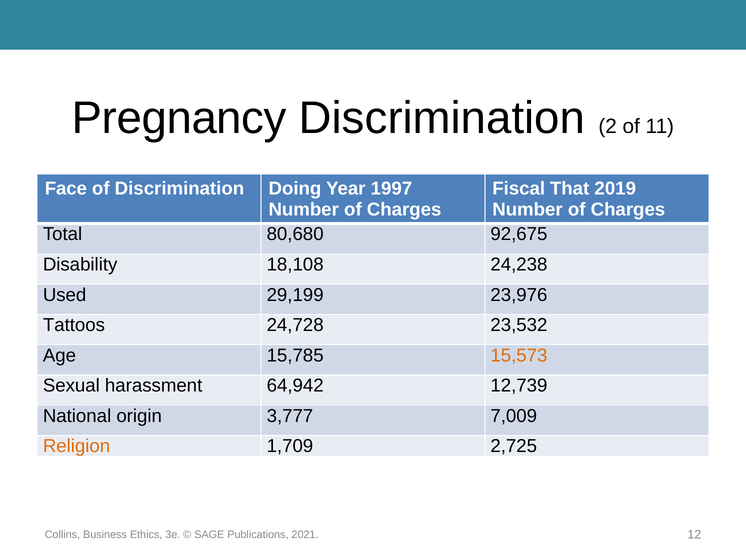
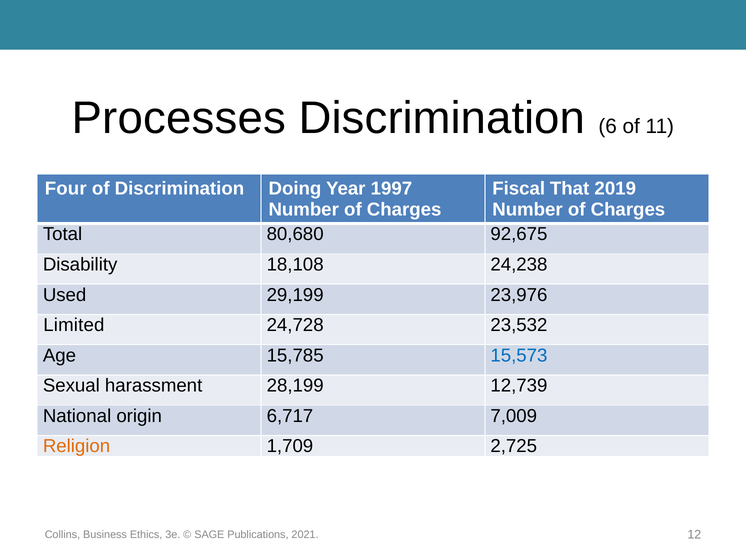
Pregnancy: Pregnancy -> Processes (179, 118)
2: 2 -> 6 (608, 126)
Face: Face -> Four (66, 189)
Tattoos: Tattoos -> Limited (74, 325)
15,573 colour: orange -> blue (519, 355)
64,942: 64,942 -> 28,199 (295, 385)
3,777: 3,777 -> 6,717 (290, 416)
